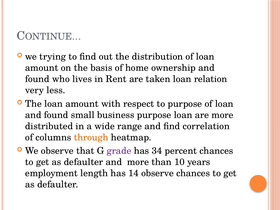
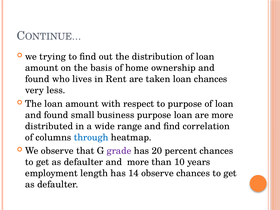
loan relation: relation -> chances (211, 79)
through colour: orange -> blue (91, 137)
34: 34 -> 20 (157, 151)
